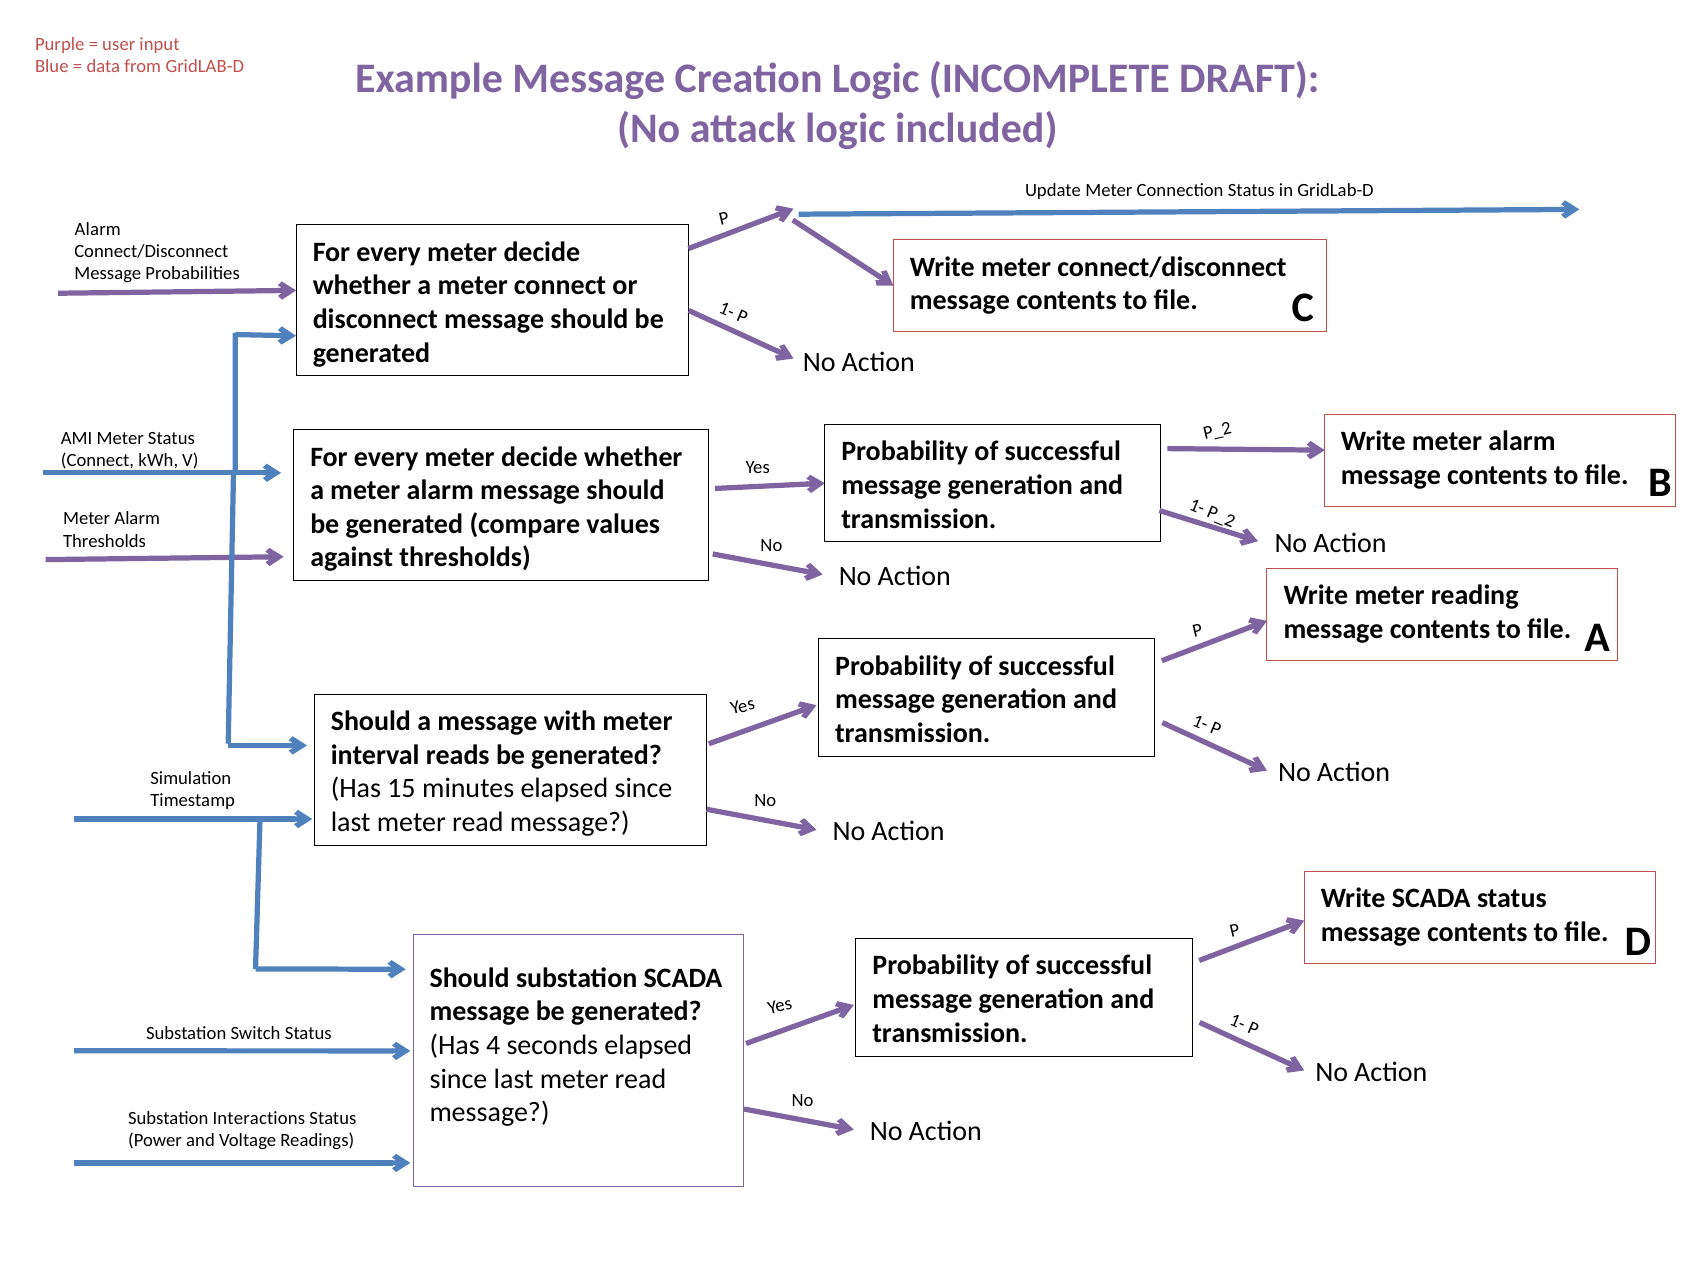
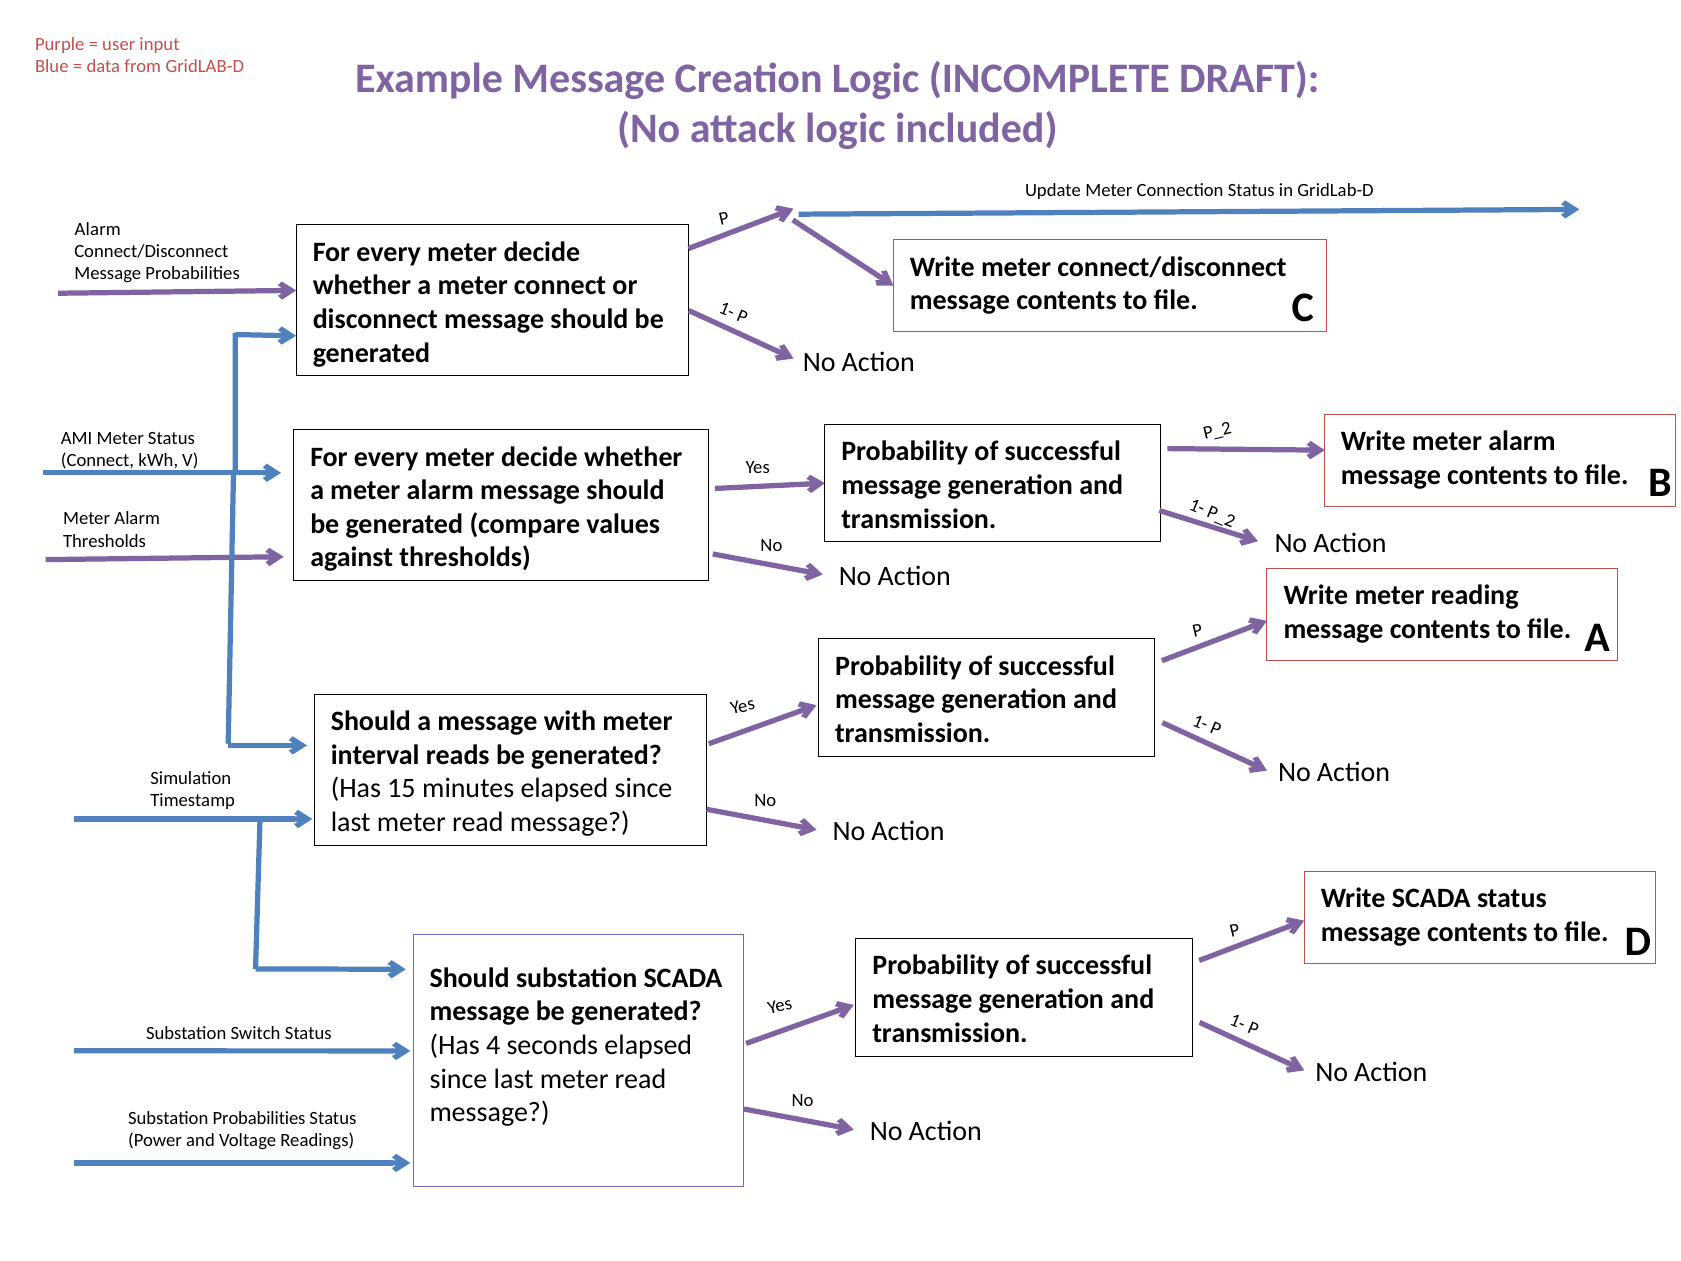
Substation Interactions: Interactions -> Probabilities (259, 1118)
